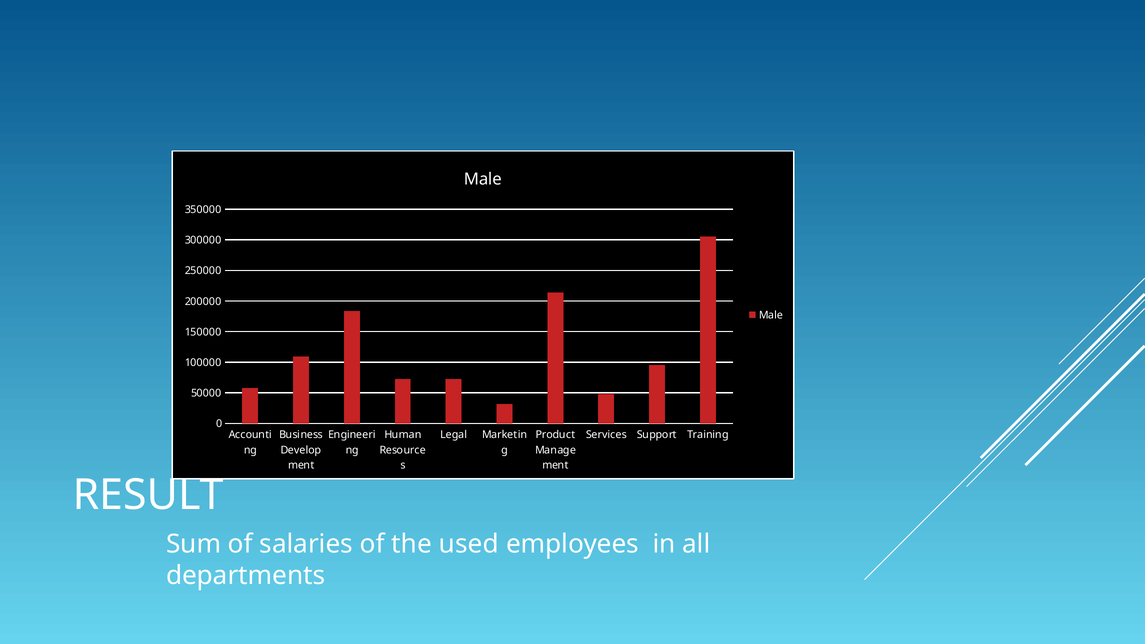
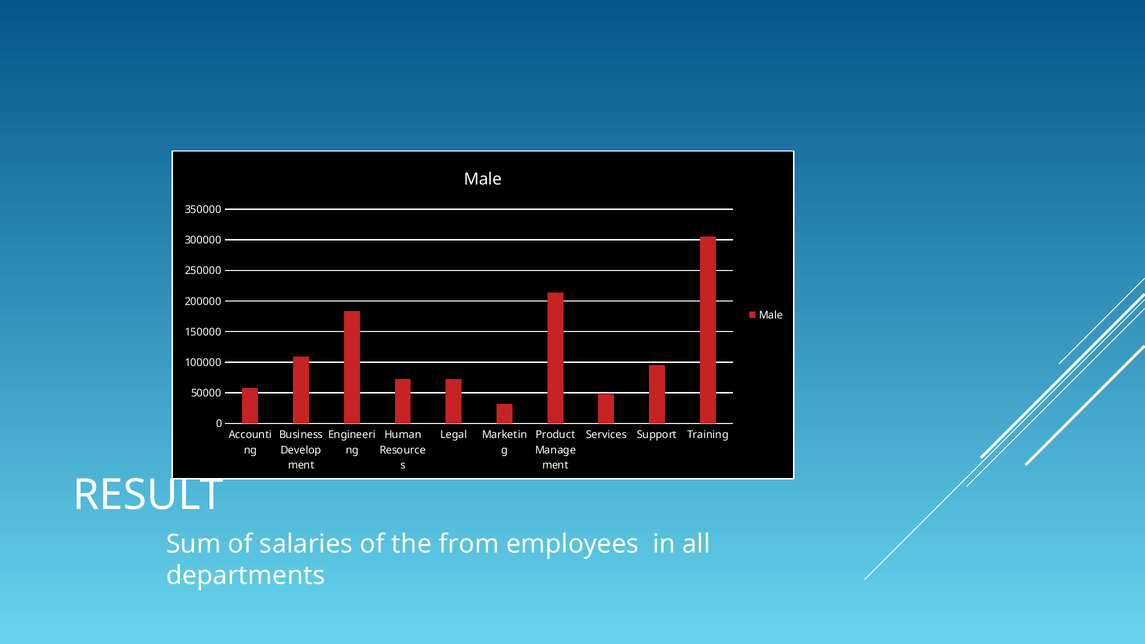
used: used -> from (469, 544)
